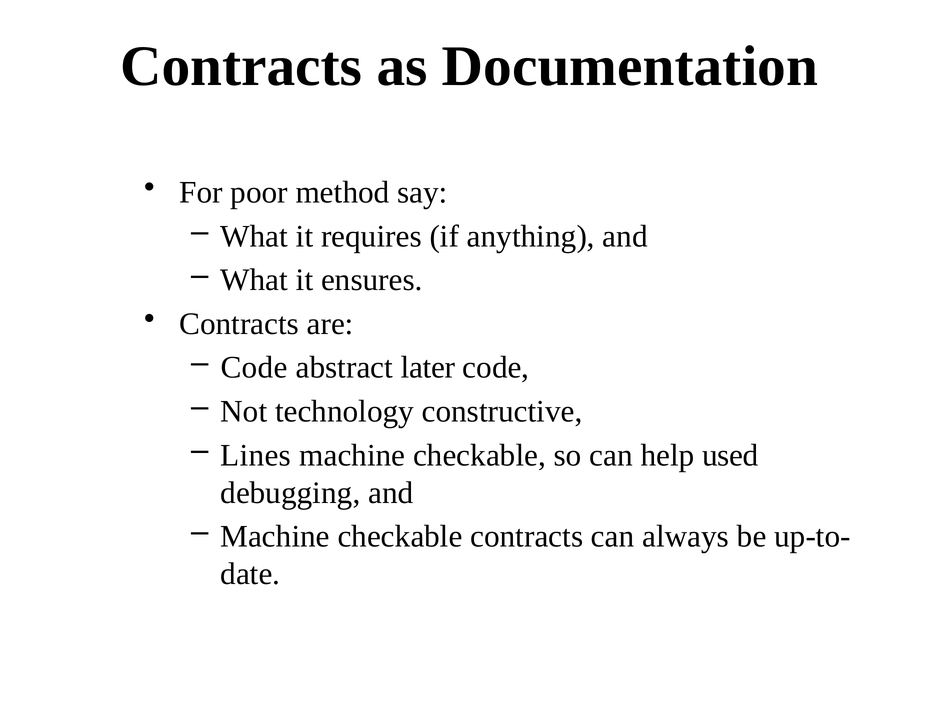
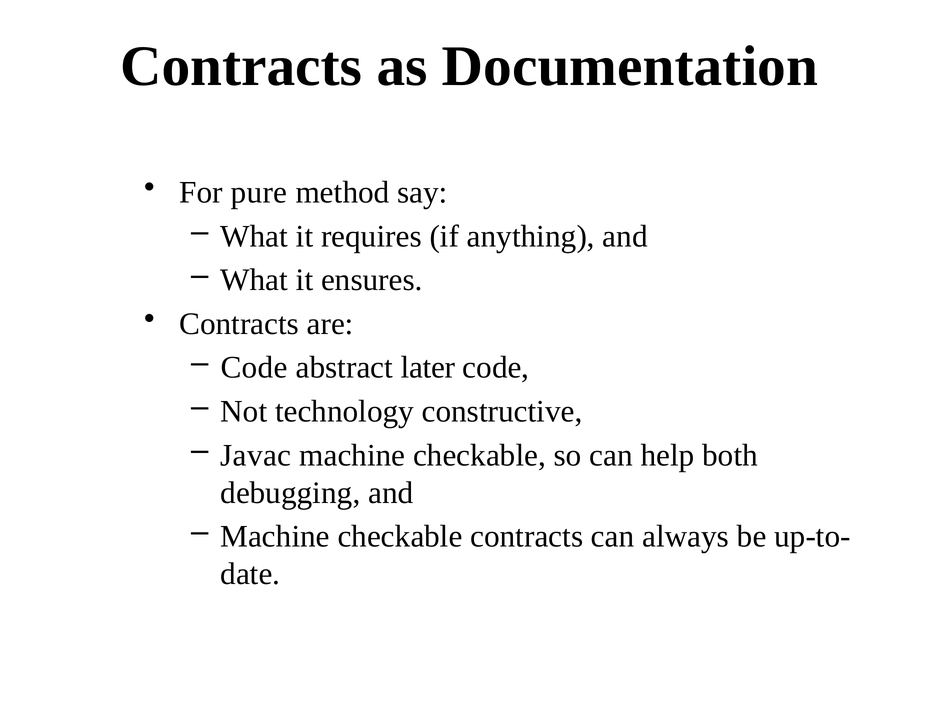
poor: poor -> pure (259, 193)
Lines: Lines -> Javac (256, 455)
used: used -> both (730, 455)
